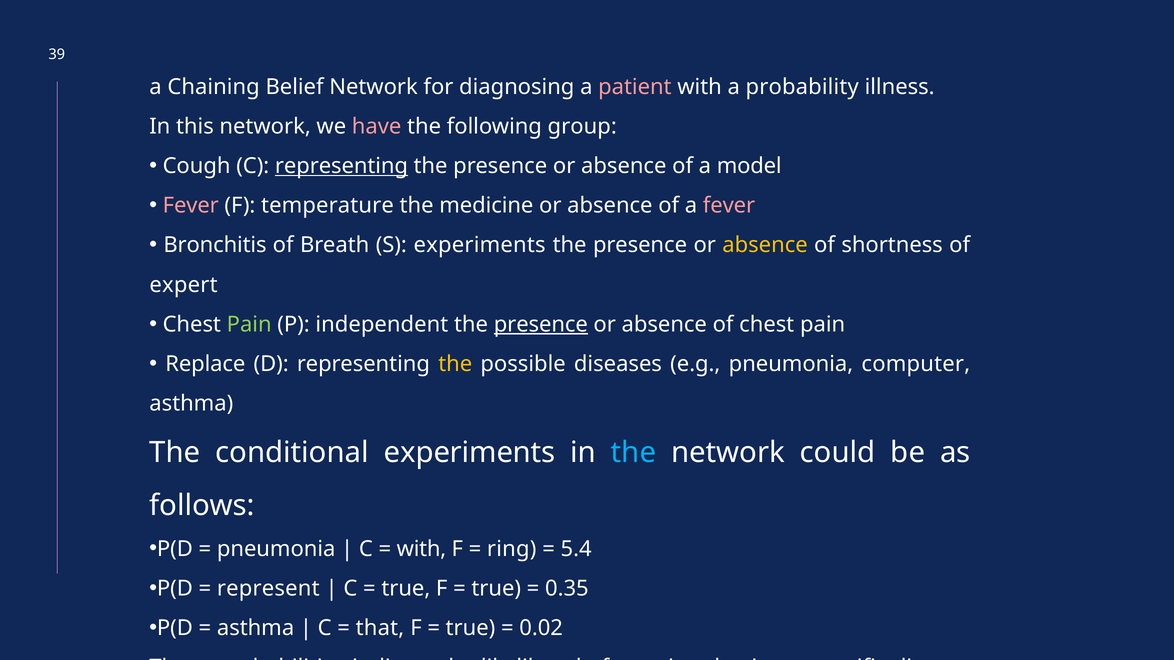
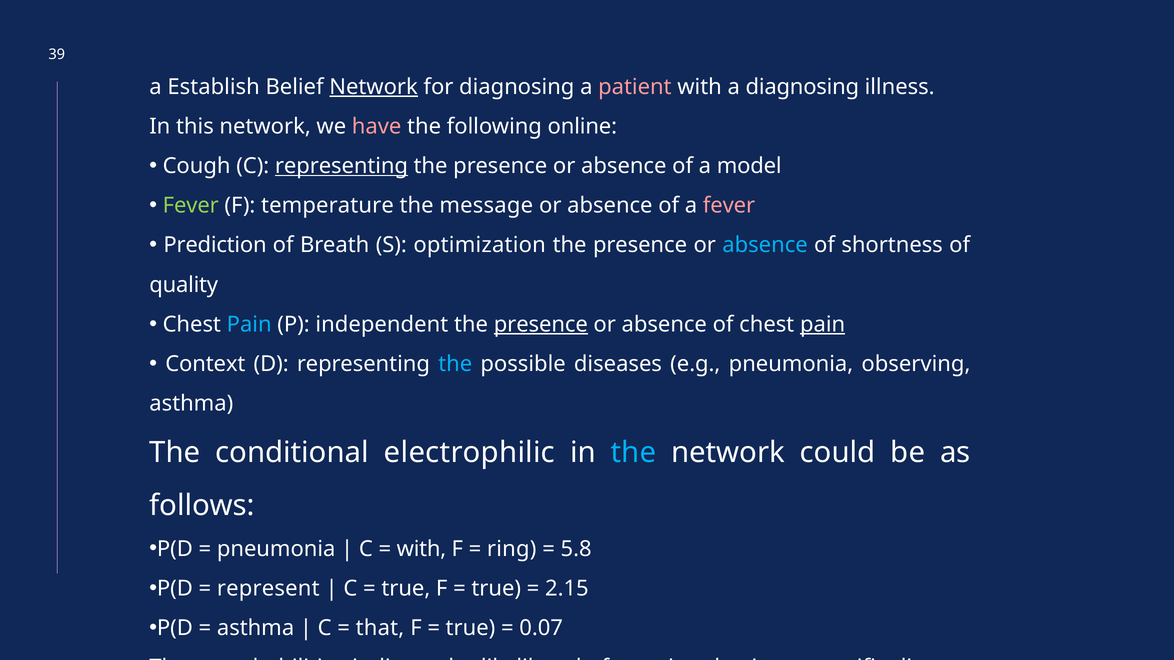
Chaining: Chaining -> Establish (214, 87)
Network underline: none -> present (374, 87)
a probability: probability -> diagnosing (802, 87)
group: group -> online (582, 127)
Fever colour: pink -> light green (191, 206)
medicine: medicine -> message (486, 206)
Bronchitis: Bronchitis -> Prediction (215, 245)
S experiments: experiments -> optimization (480, 245)
absence colour: yellow -> light blue (765, 245)
expert: expert -> quality (184, 285)
Pain colour: light green -> light blue (249, 325)
pain underline: none -> present (823, 325)
Replace: Replace -> Context (205, 364)
the colour: yellow -> light blue (455, 364)
computer: computer -> observing (916, 364)
conditional experiments: experiments -> electrophilic (470, 453)
5.4: 5.4 -> 5.8 (576, 549)
0.35: 0.35 -> 2.15 (567, 589)
0.02: 0.02 -> 0.07 (541, 628)
